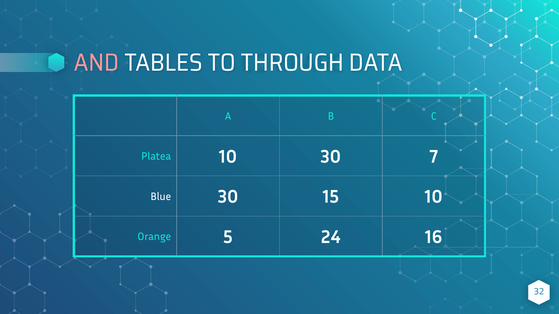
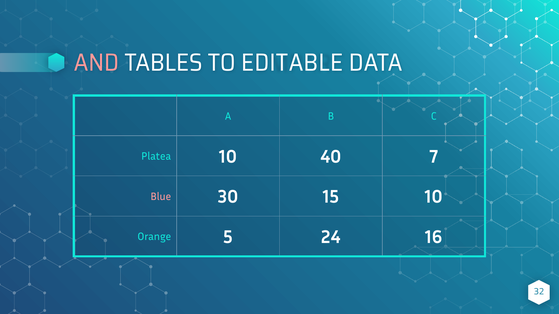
THROUGH: THROUGH -> EDITABLE (292, 63)
10 30: 30 -> 40 (331, 157)
Blue colour: white -> pink (161, 197)
